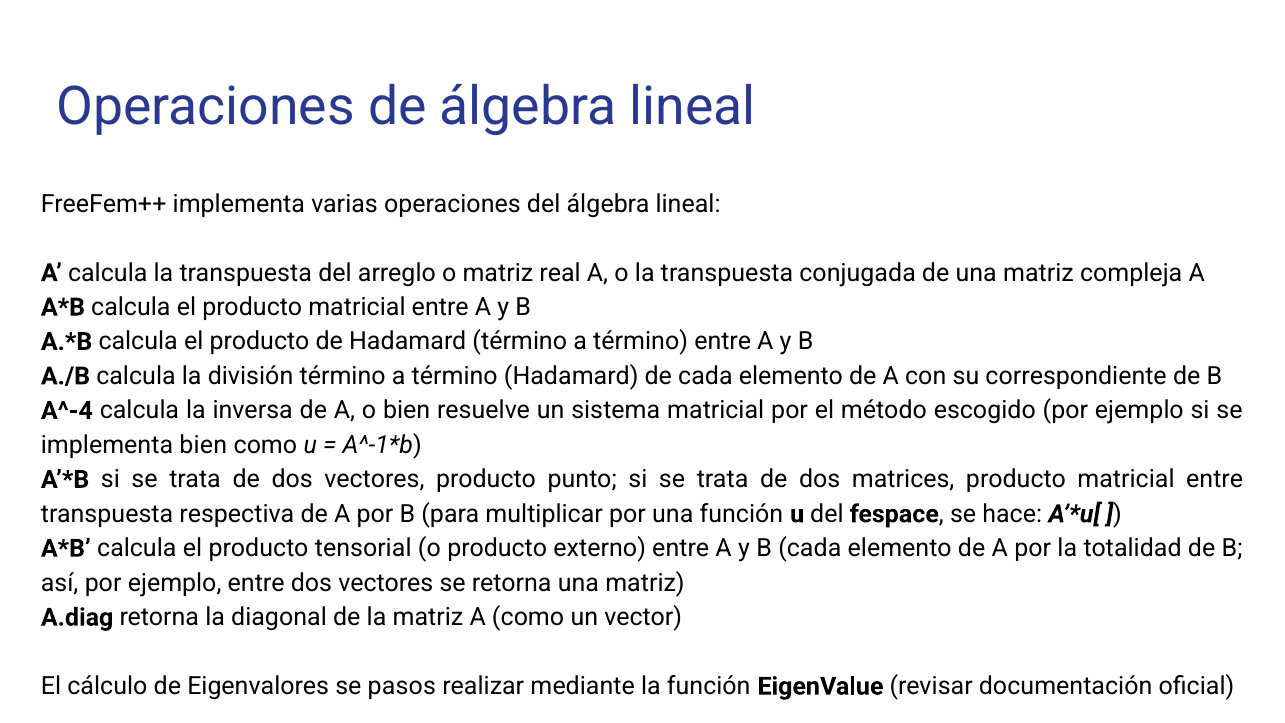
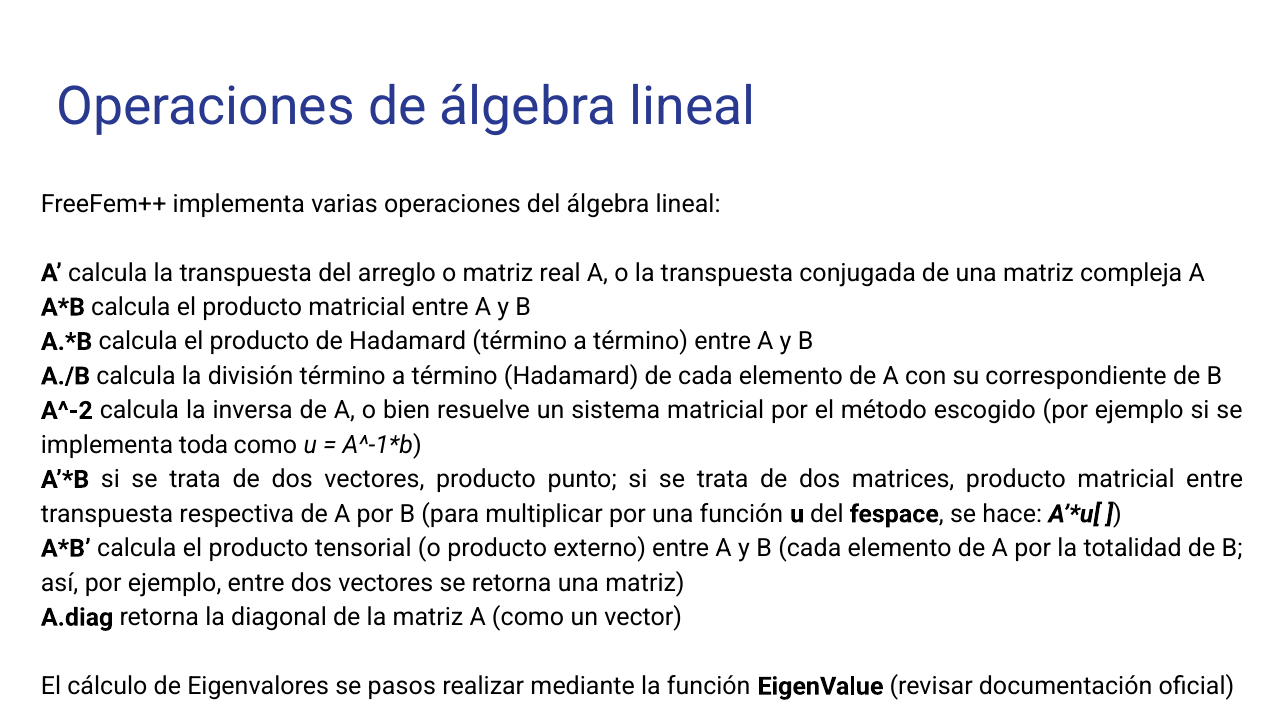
A^-4: A^-4 -> A^-2 (67, 411)
implementa bien: bien -> toda (204, 445)
